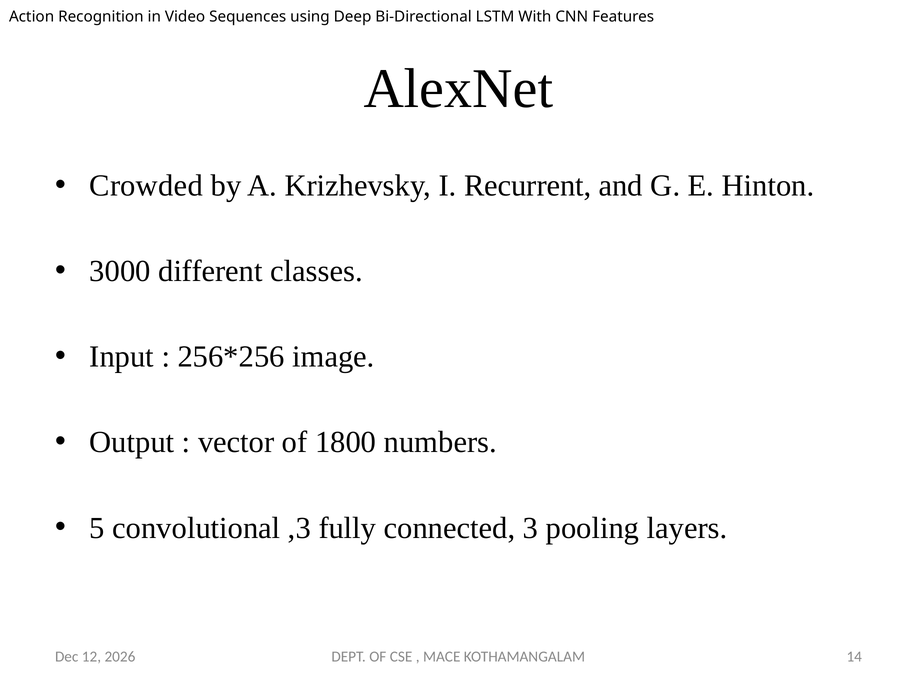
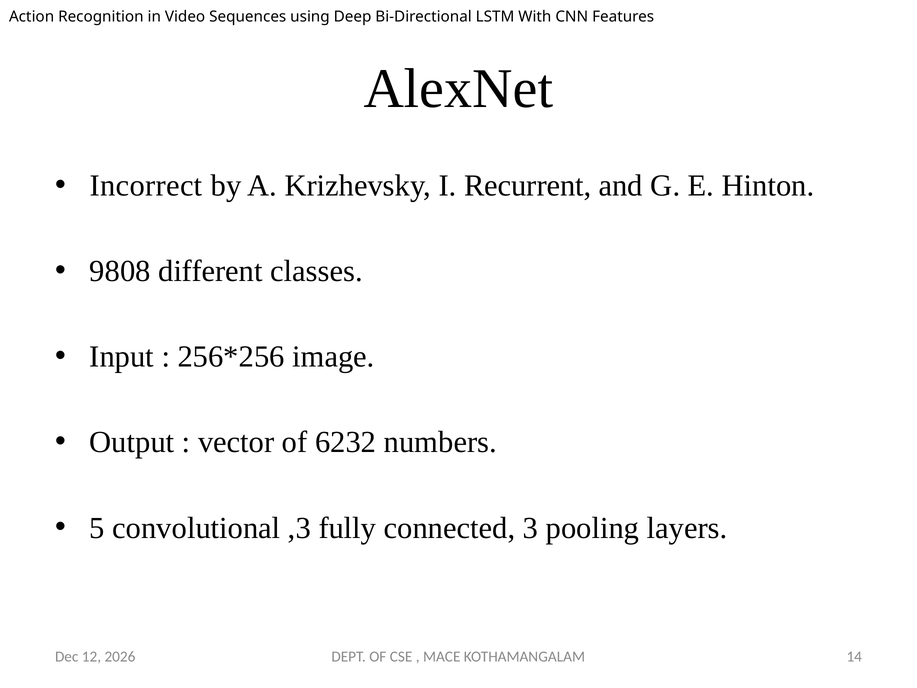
Crowded: Crowded -> Incorrect (146, 186)
3000: 3000 -> 9808 (120, 271)
1800: 1800 -> 6232 (346, 442)
